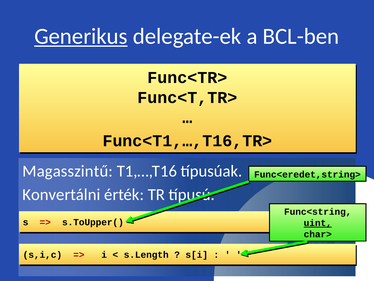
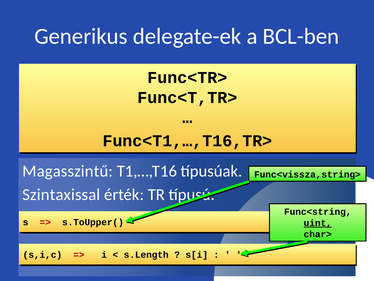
Generikus underline: present -> none (81, 36)
Func<eredet,string>: Func<eredet,string> -> Func<vissza,string> (307, 174)
Konvertálni: Konvertálni -> Szintaxissal (61, 194)
